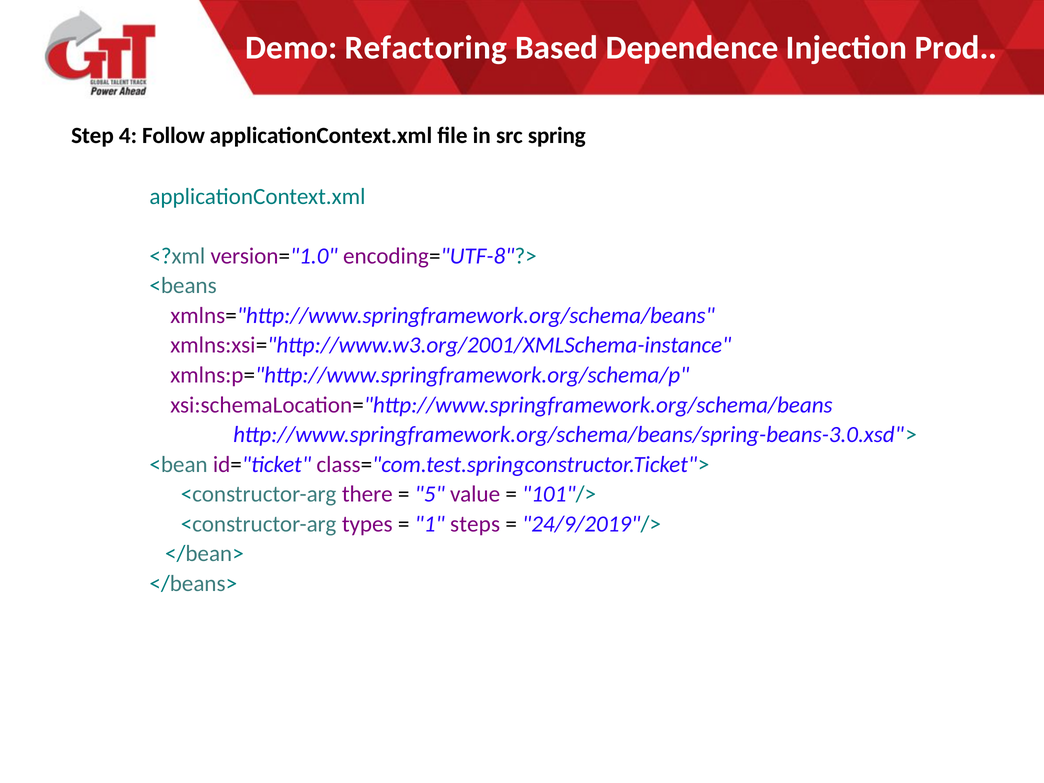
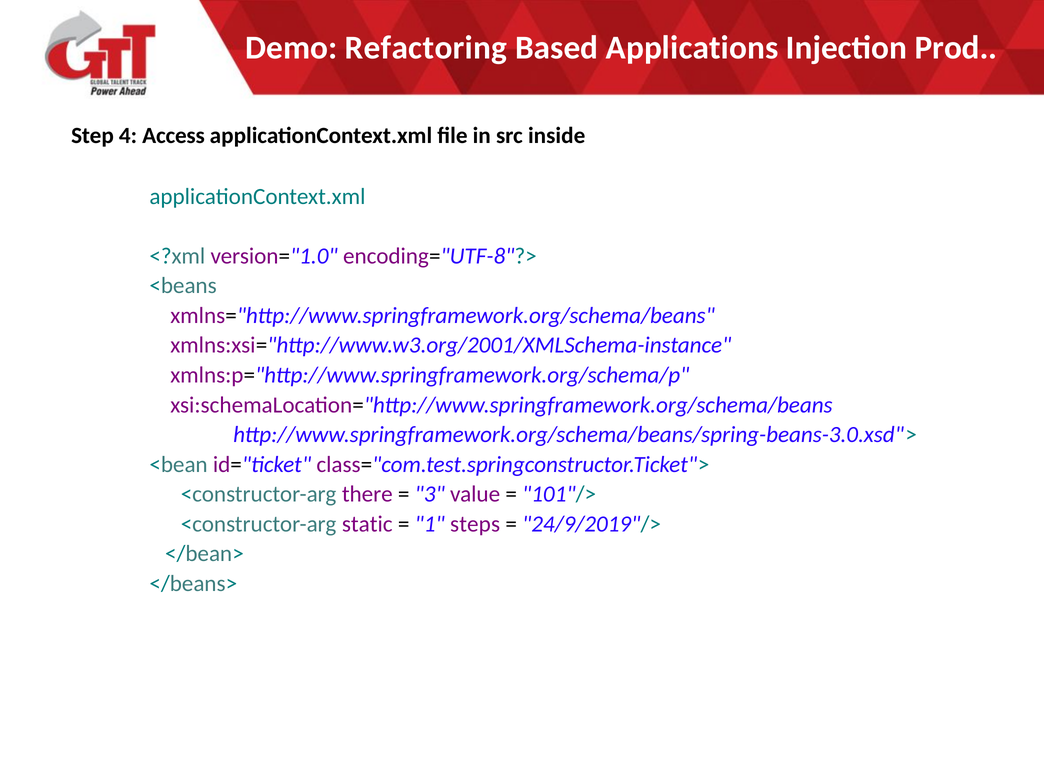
Dependence: Dependence -> Applications (692, 48)
Follow: Follow -> Access (173, 136)
spring: spring -> inside (557, 136)
5: 5 -> 3 (430, 494)
types: types -> static (367, 524)
